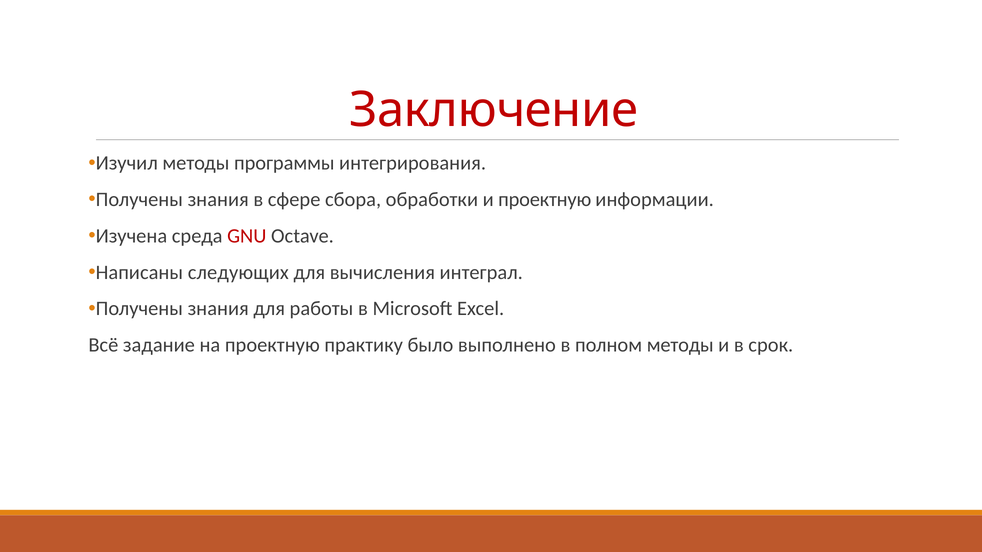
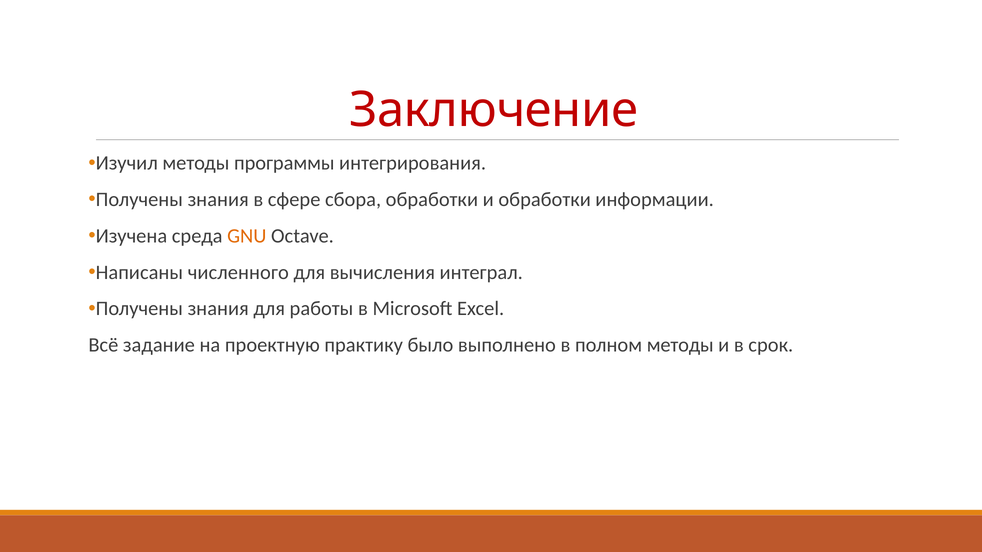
и проектную: проектную -> обработки (545, 200)
GNU colour: red -> orange (247, 236)
следующих: следующих -> численного (238, 273)
